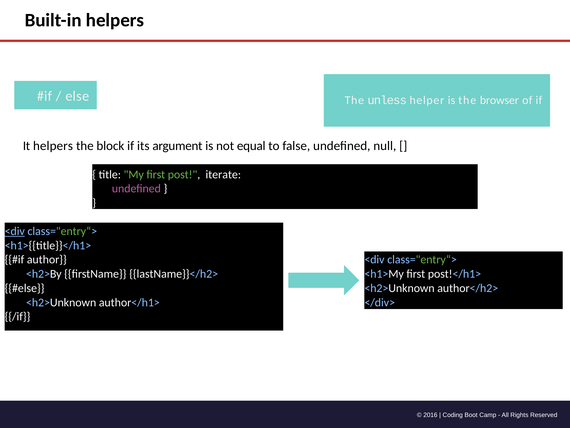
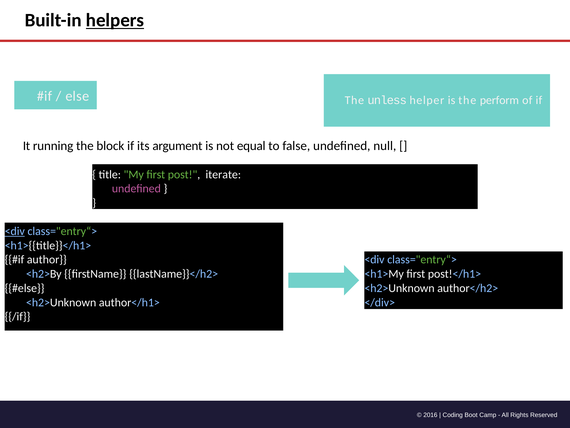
helpers underline: none -> present (115, 20)
browser: browser -> perform (499, 100)
It helpers: helpers -> running (53, 146)
